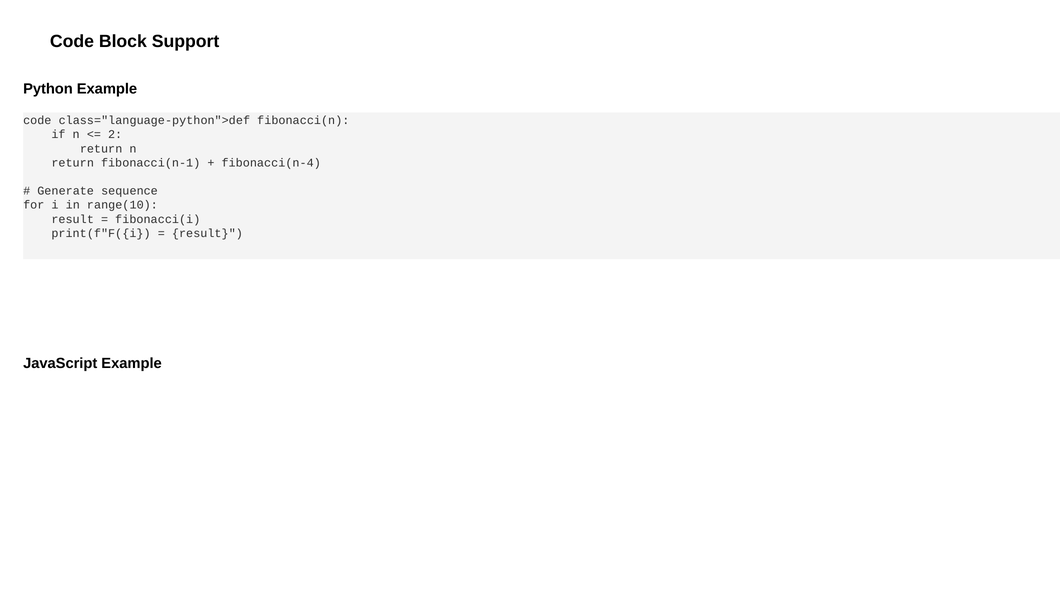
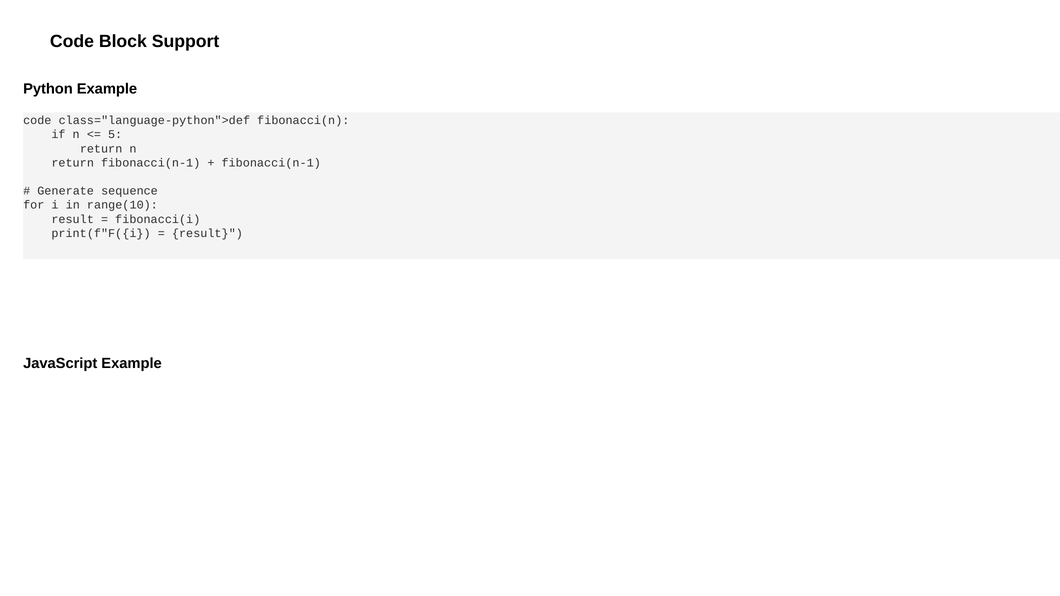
2: 2 -> 5 (115, 135)
fibonacci(n-4: fibonacci(n-4 -> fibonacci(n-1 (271, 163)
